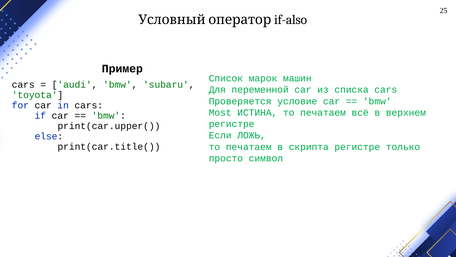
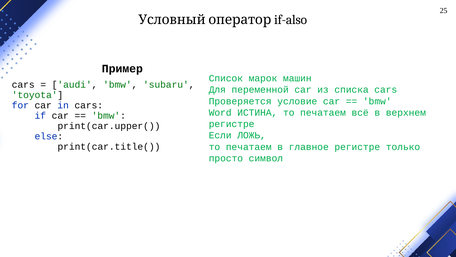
Most: Most -> Word (220, 112)
скрипта: скрипта -> главное (309, 147)
